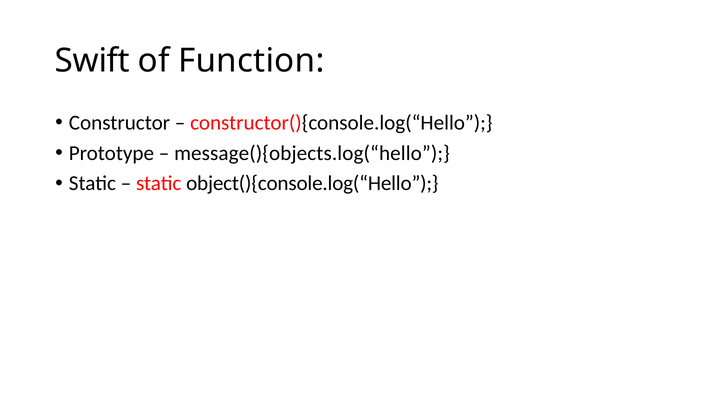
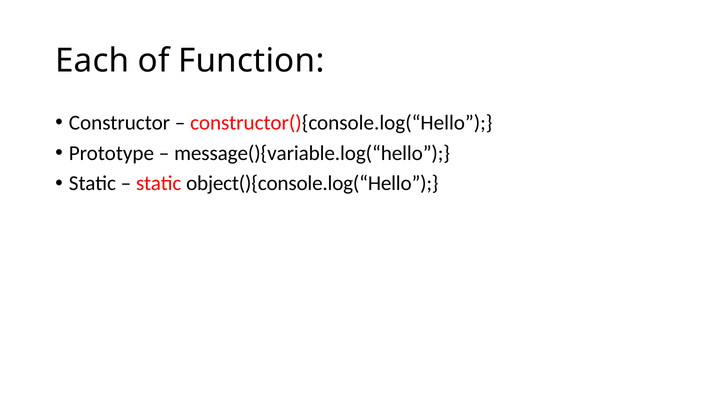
Swift: Swift -> Each (92, 61)
message(){objects.log(“hello: message(){objects.log(“hello -> message(){variable.log(“hello (312, 153)
